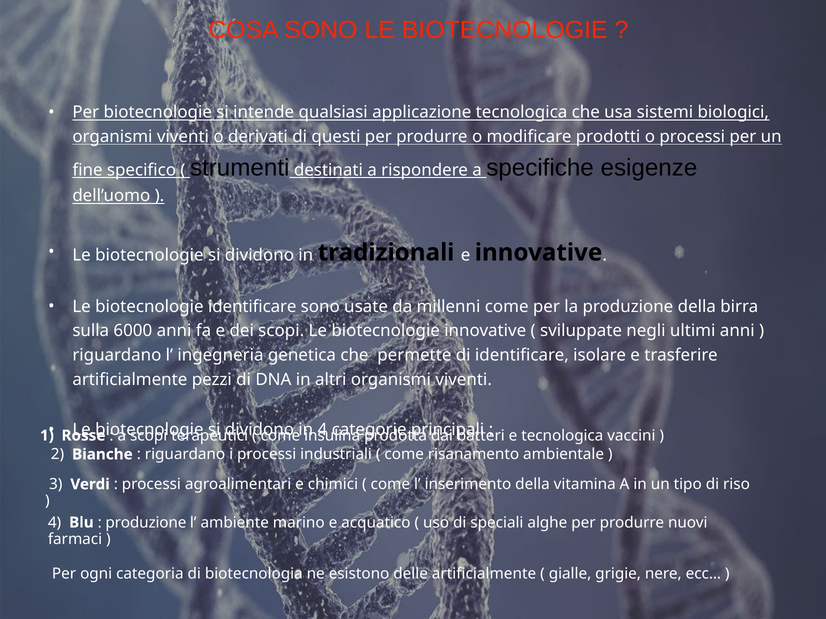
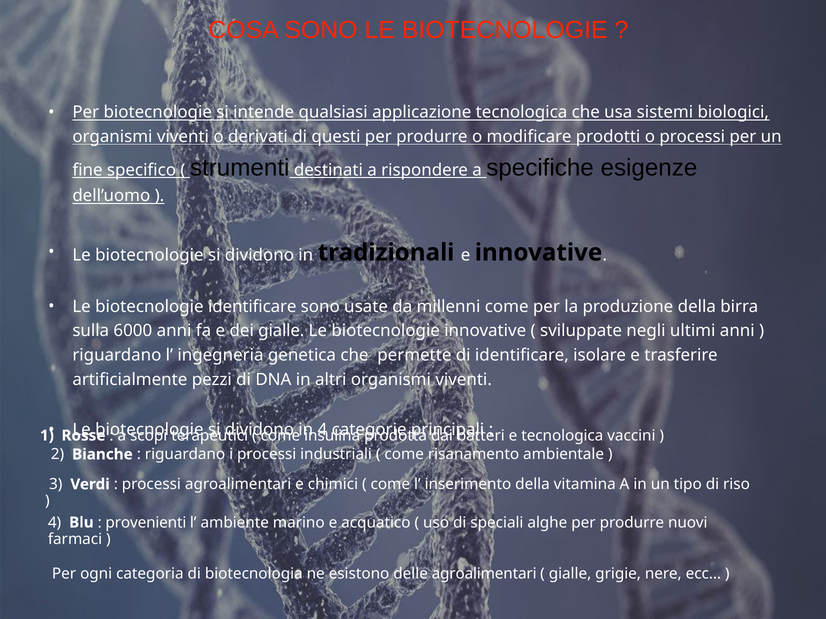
dei scopi: scopi -> gialle (281, 331)
produzione: produzione -> provenienti (146, 523)
delle artificialmente: artificialmente -> agroalimentari (484, 574)
